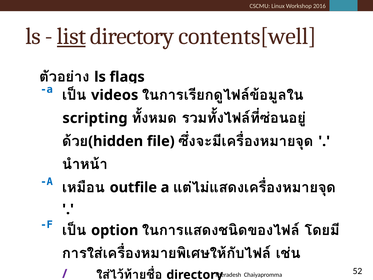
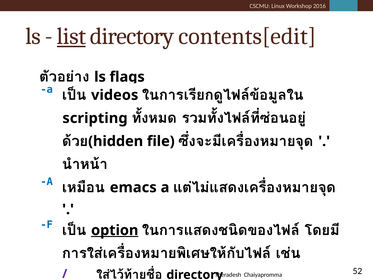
contents[well: contents[well -> contents[edit (247, 36)
outfile: outfile -> emacs (133, 187)
option underline: none -> present (115, 230)
